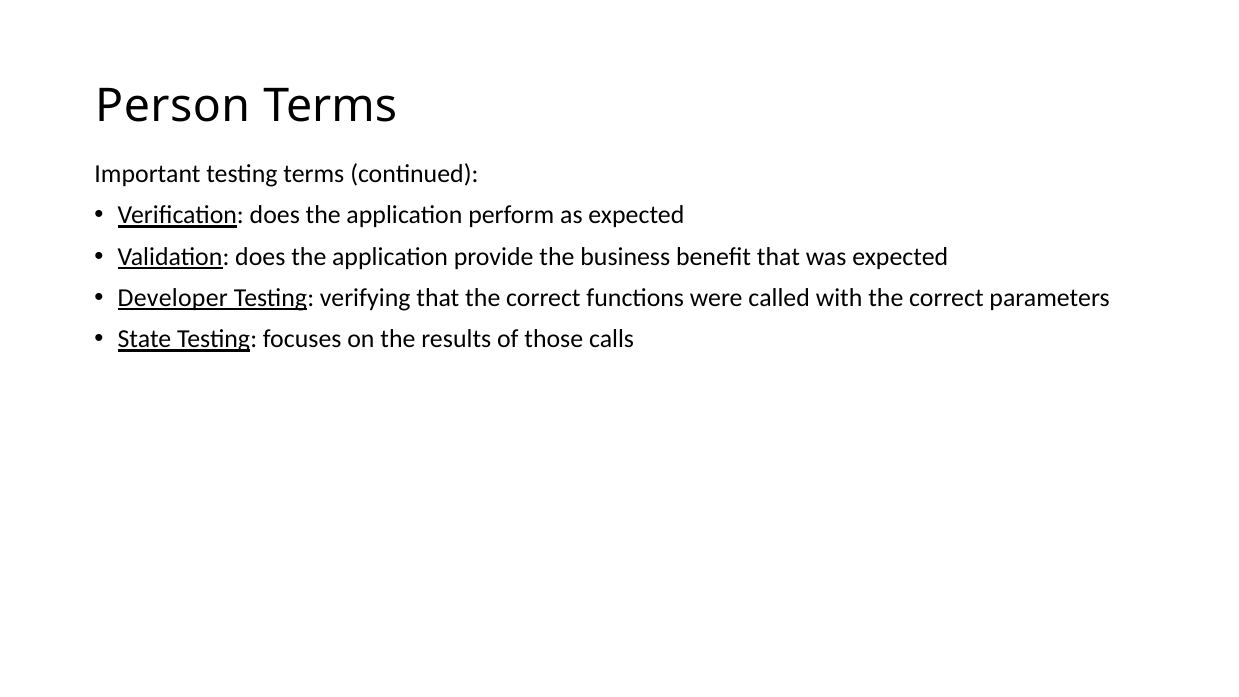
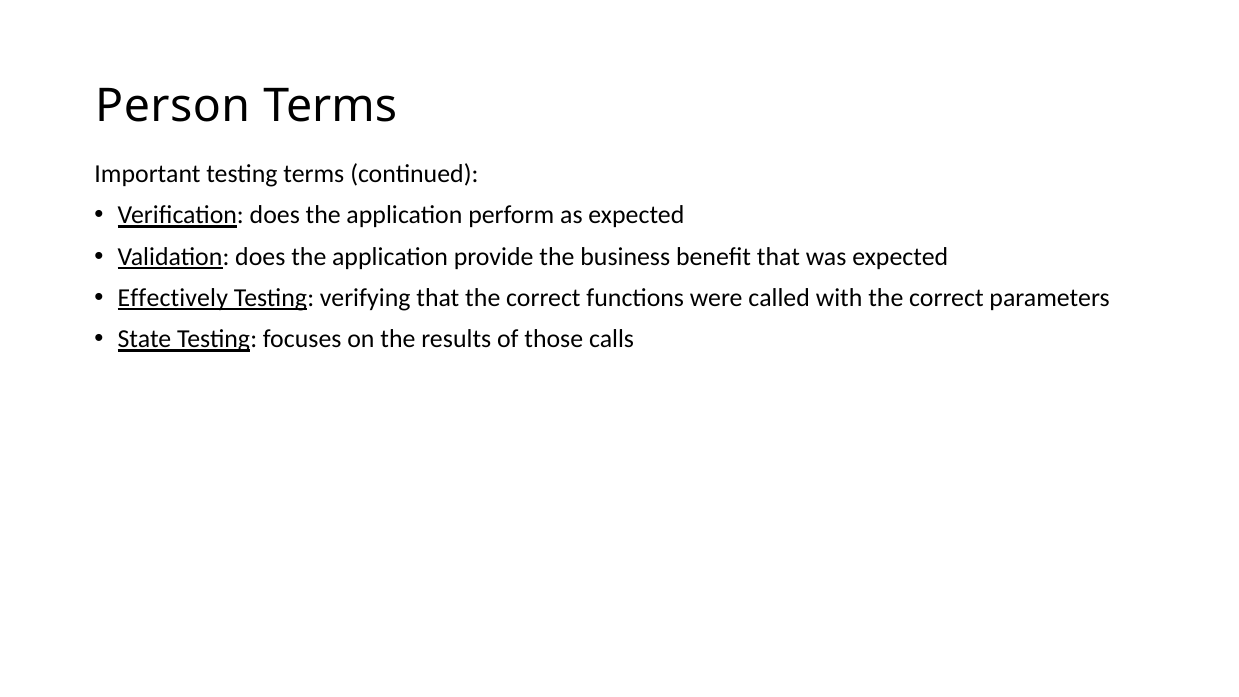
Developer: Developer -> Effectively (173, 298)
